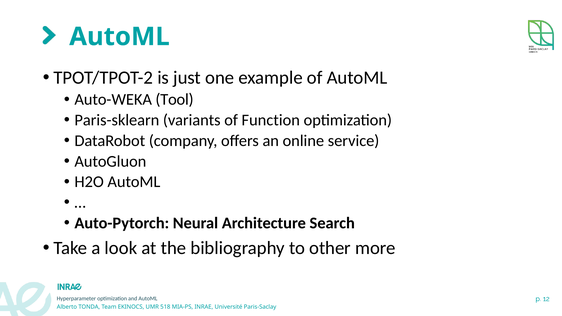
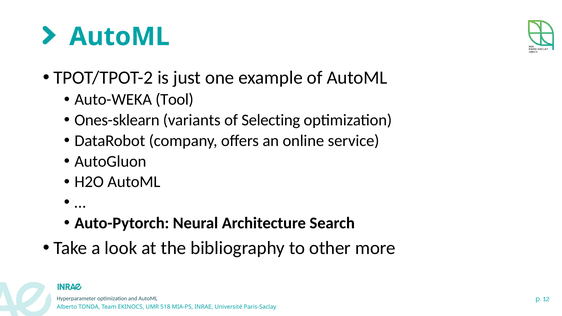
Paris-sklearn: Paris-sklearn -> Ones-sklearn (117, 120)
Function: Function -> Selecting (271, 120)
